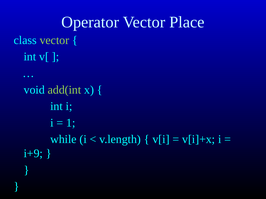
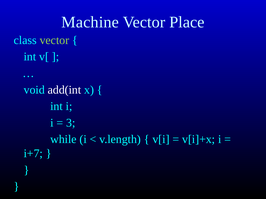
Operator: Operator -> Machine (90, 22)
add(int colour: light green -> white (64, 90)
1: 1 -> 3 (71, 123)
i+9: i+9 -> i+7 (33, 154)
